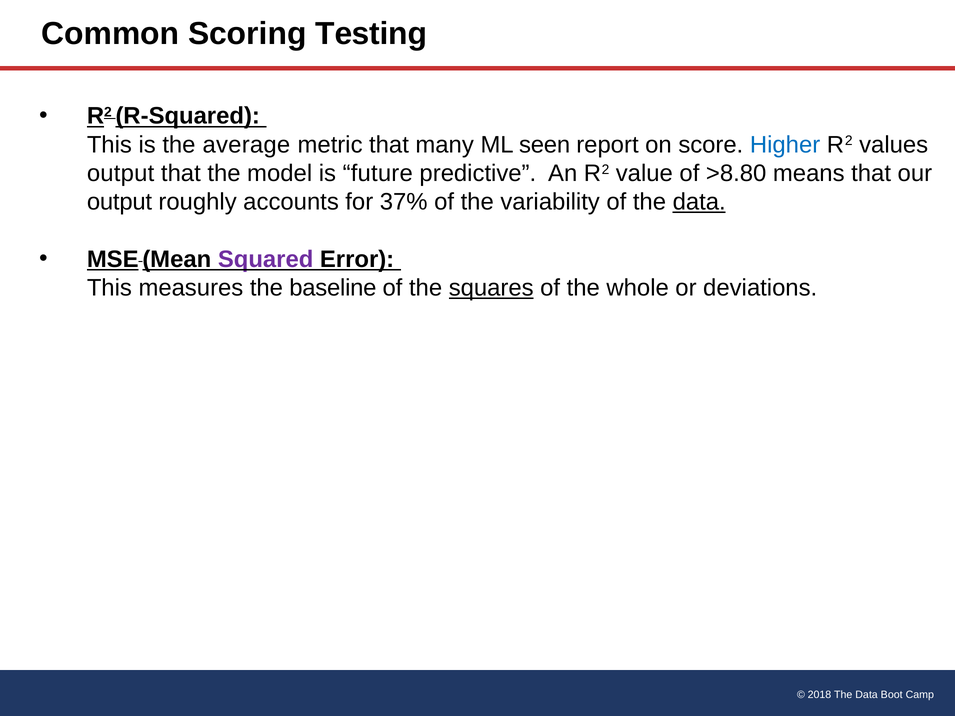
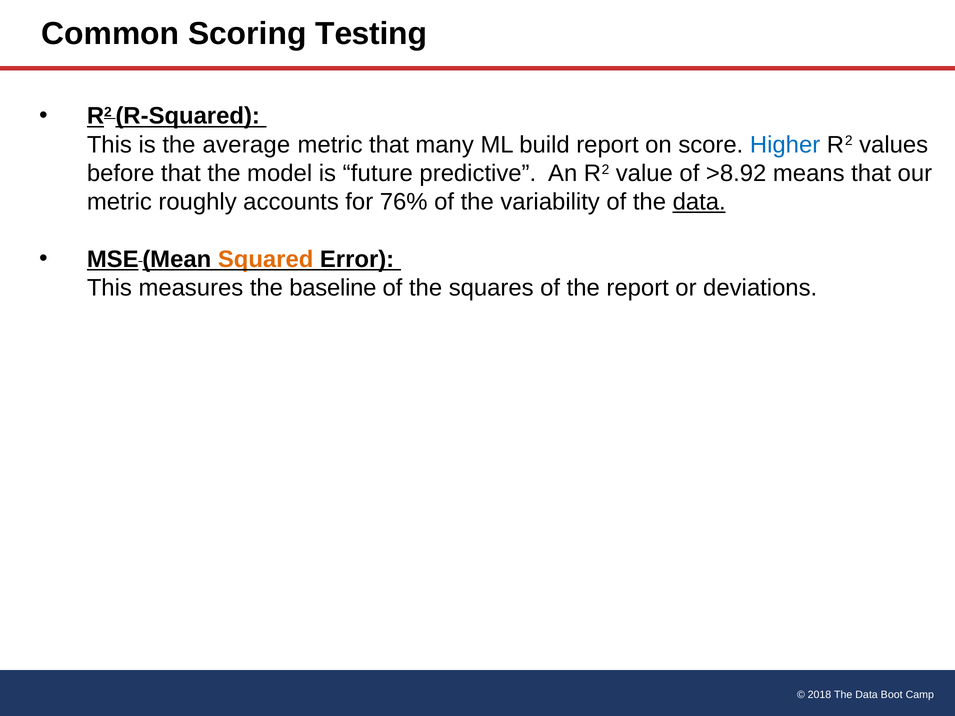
seen: seen -> build (545, 145)
output: output -> before (121, 173)
>8.80: >8.80 -> >8.92 (736, 173)
output: output -> metric (119, 202)
37%: 37% -> 76% (404, 202)
Squared colour: purple -> orange (266, 259)
squares underline: present -> none (491, 288)
the whole: whole -> report (638, 288)
